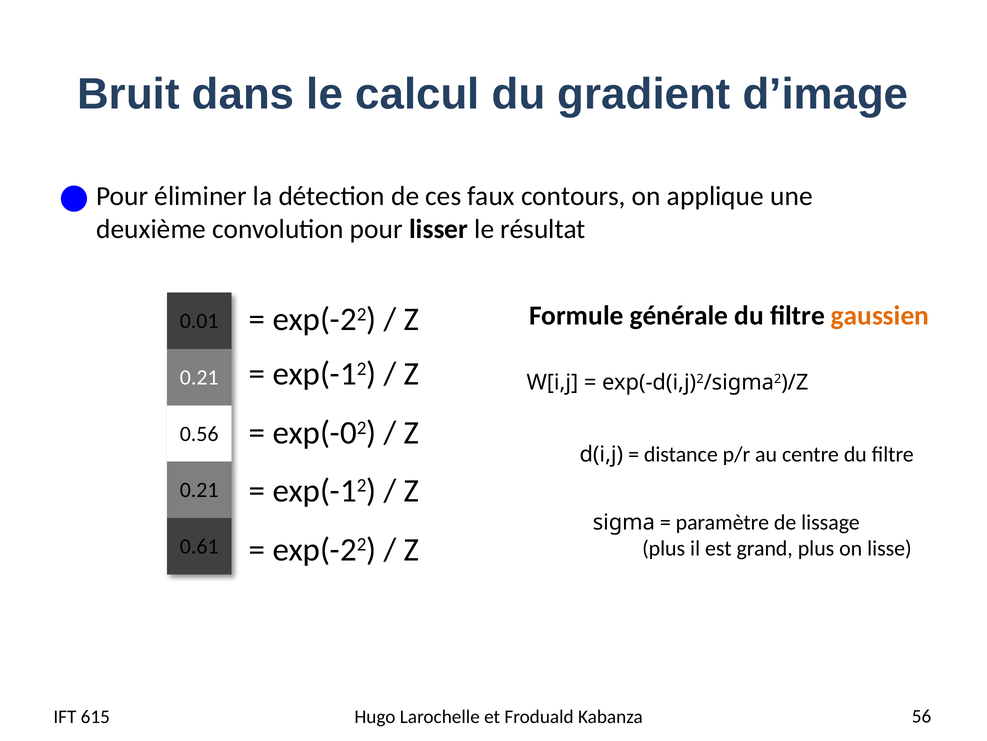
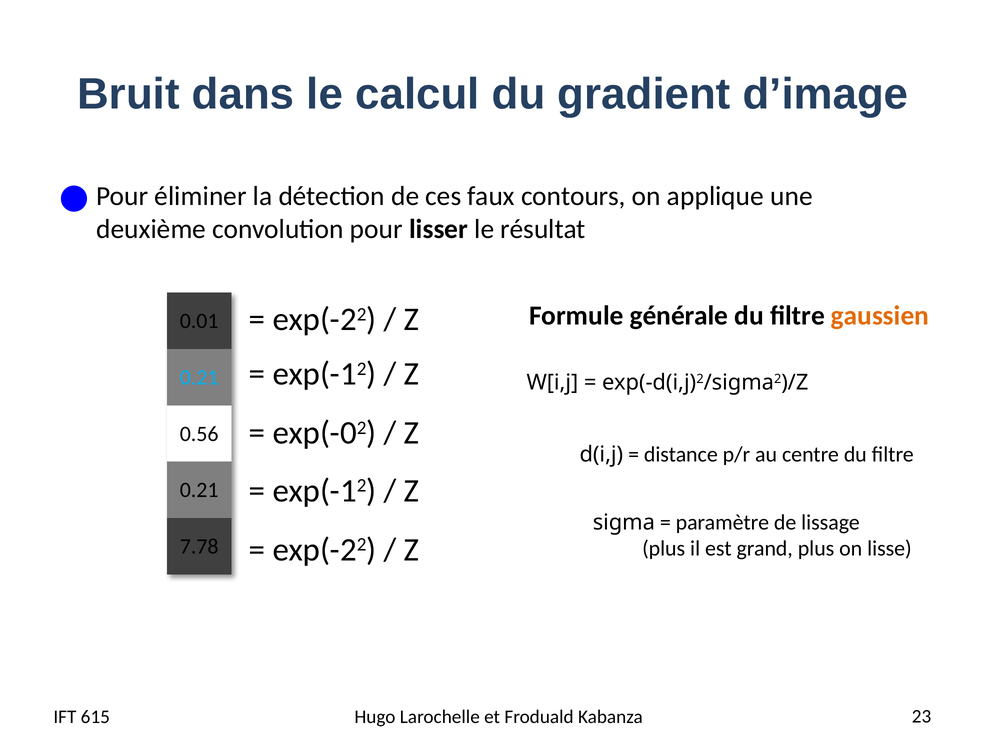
0.21 colour: white -> light blue (199, 377)
0.61: 0.61 -> 7.78 (199, 546)
56: 56 -> 23 (922, 716)
